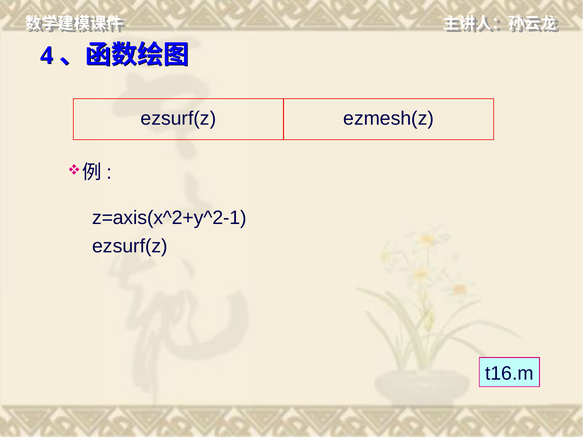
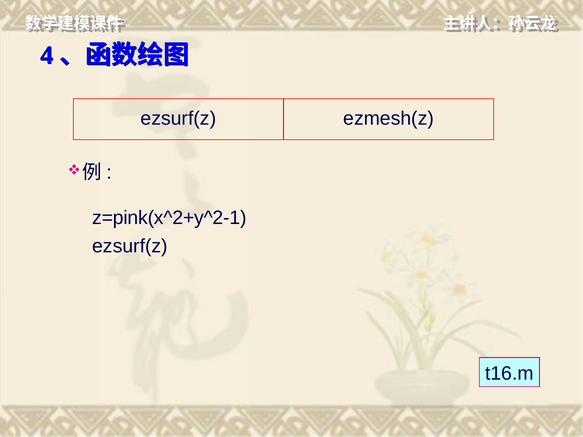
z=axis(x^2+y^2-1: z=axis(x^2+y^2-1 -> z=pink(x^2+y^2-1 (169, 218)
